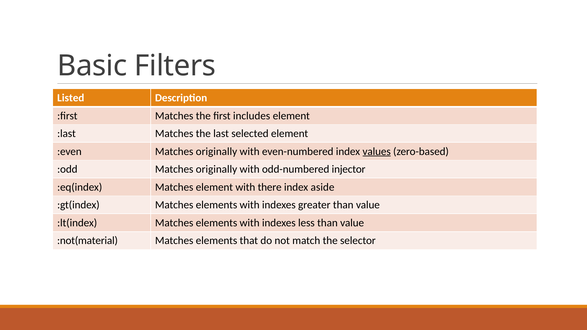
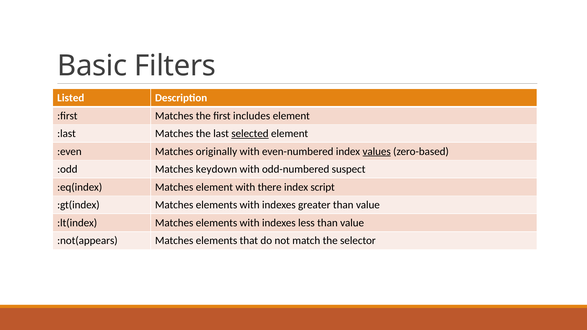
selected underline: none -> present (250, 134)
:odd Matches originally: originally -> keydown (216, 169)
injector: injector -> suspect (349, 169)
aside: aside -> script (323, 187)
:not(material: :not(material -> :not(appears (87, 241)
